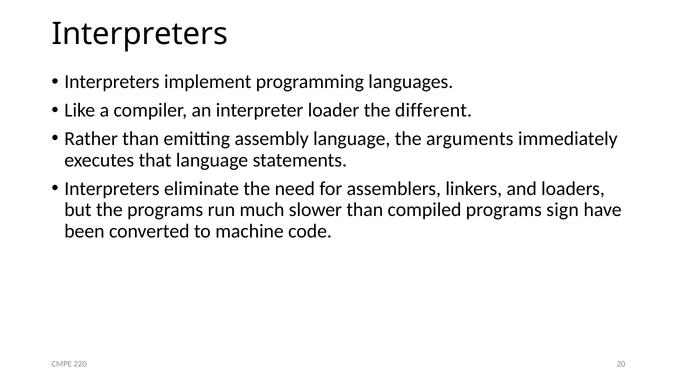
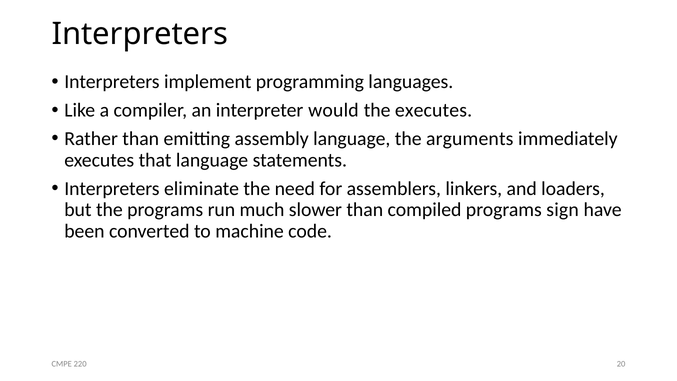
loader: loader -> would (333, 110)
the different: different -> executes (434, 110)
